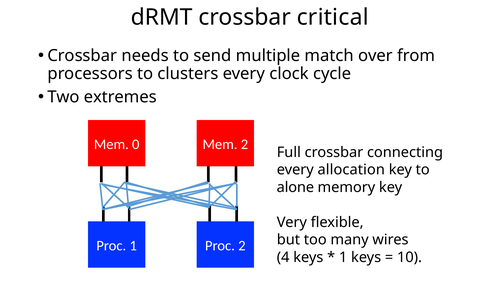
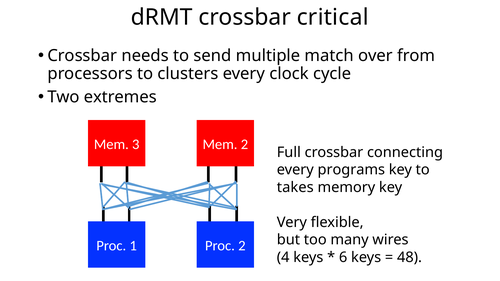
0: 0 -> 3 (136, 144)
allocation: allocation -> programs (351, 170)
alone: alone -> takes (295, 187)
1: 1 -> 6 (343, 257)
10: 10 -> 48 (409, 257)
